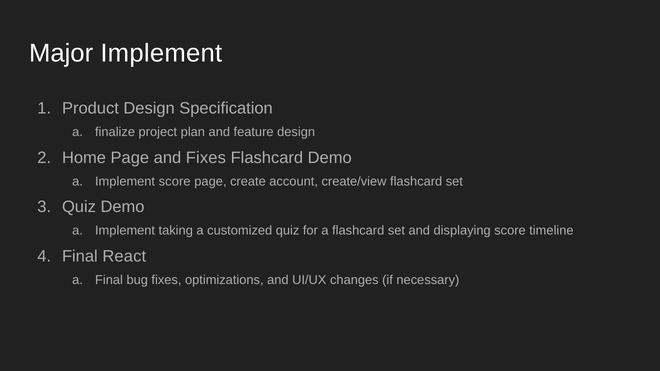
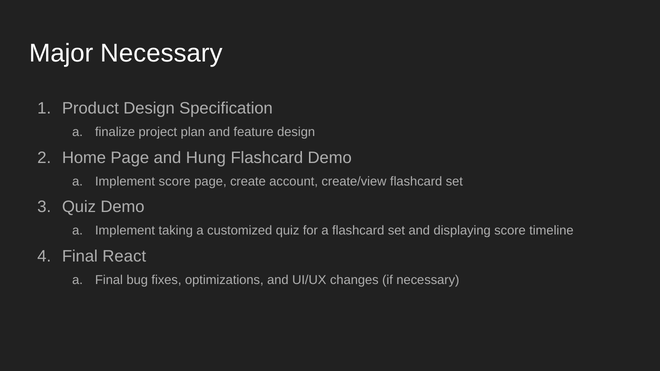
Major Implement: Implement -> Necessary (161, 53)
and Fixes: Fixes -> Hung (206, 158)
